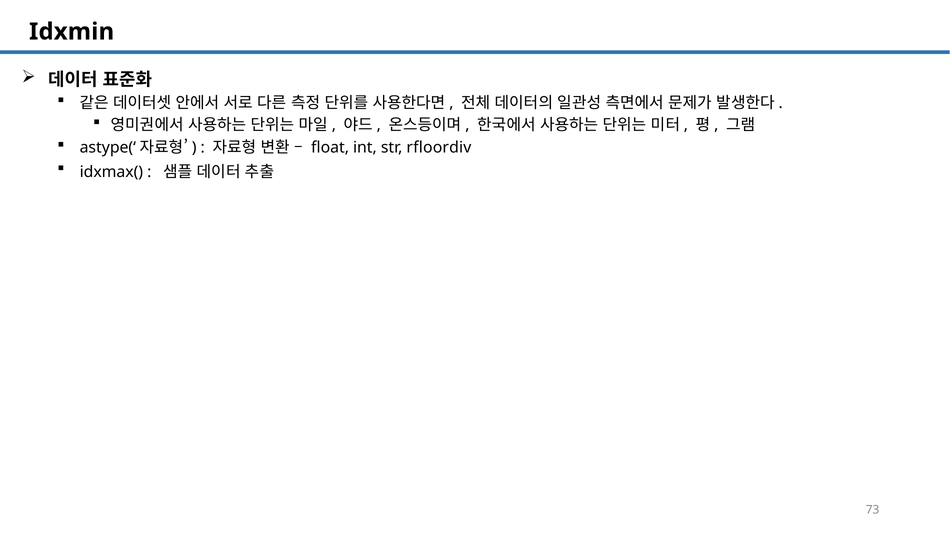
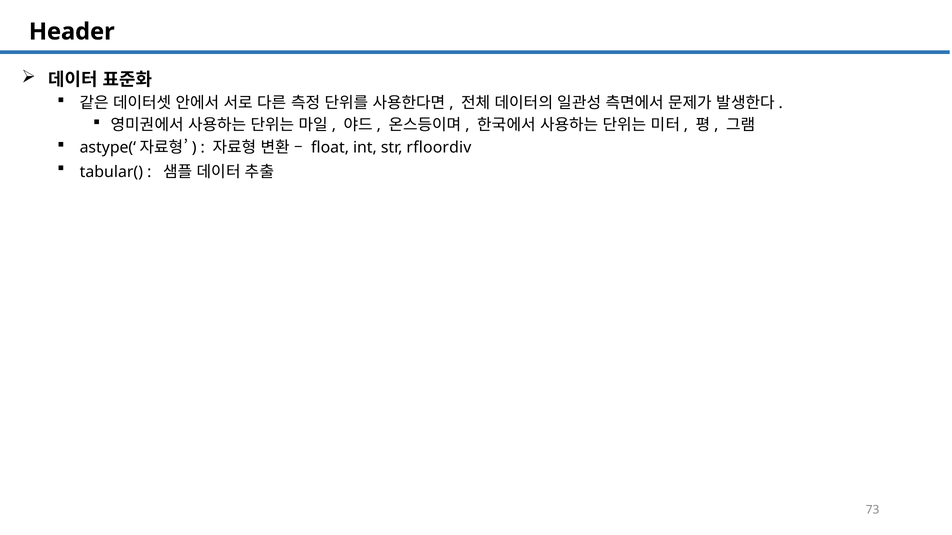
Idxmin: Idxmin -> Header (72, 32)
idxmax(: idxmax( -> tabular( (111, 172)
